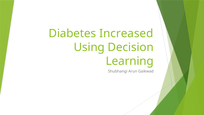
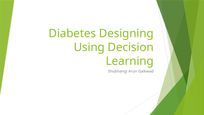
Increased: Increased -> Designing (126, 33)
